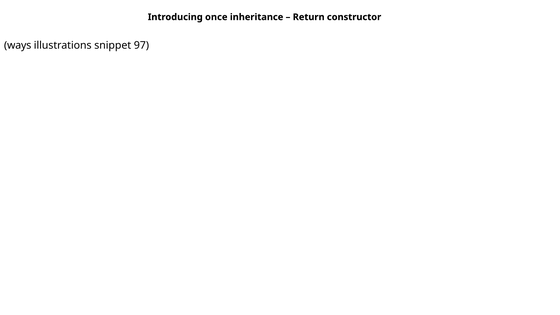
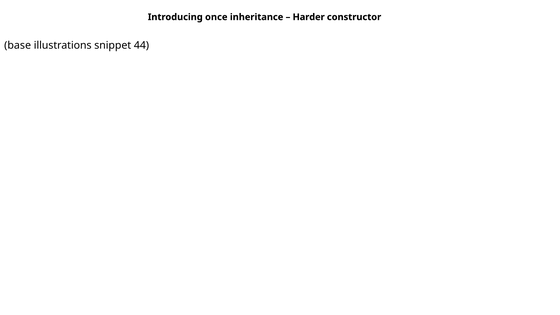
Return: Return -> Harder (309, 17)
ways: ways -> base (18, 45)
97: 97 -> 44 (141, 45)
